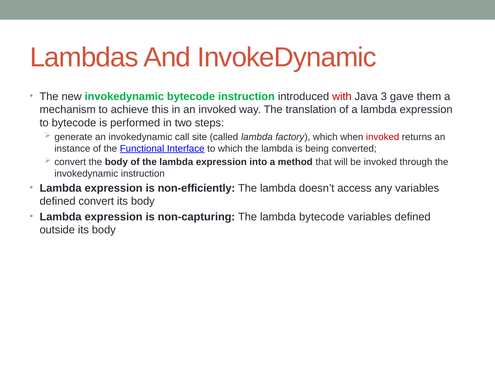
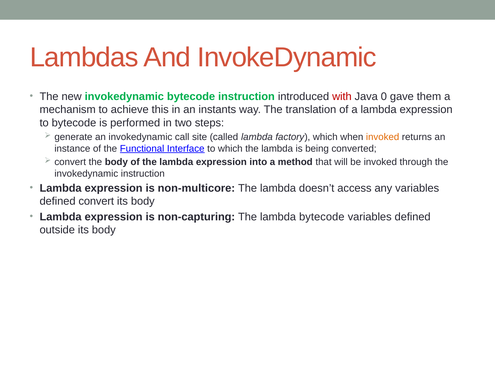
3: 3 -> 0 (384, 96)
an invoked: invoked -> instants (217, 110)
invoked colour: red -> orange (383, 137)
non-efficiently: non-efficiently -> non-multicore (196, 188)
